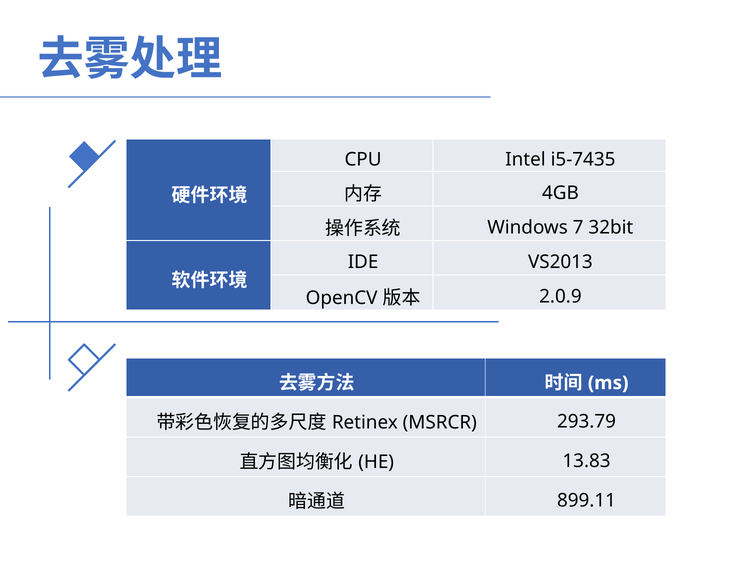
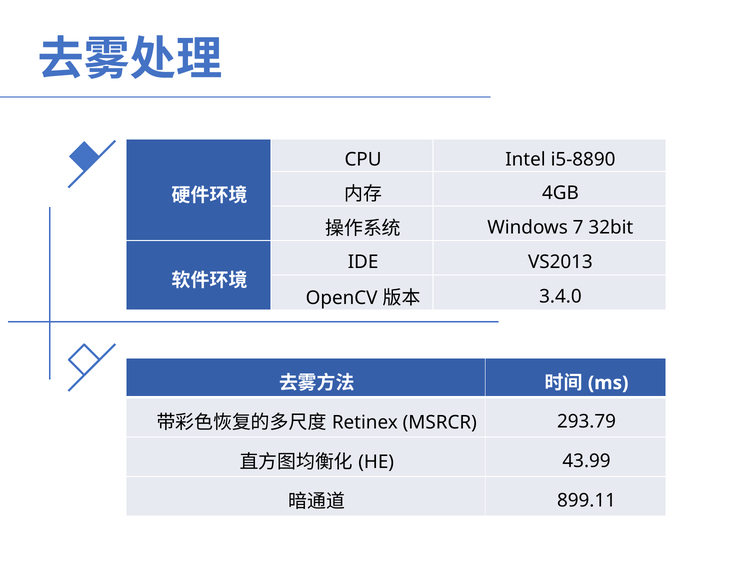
i5-7435: i5-7435 -> i5-8890 (583, 159)
2.0.9: 2.0.9 -> 3.4.0 (560, 296)
13.83: 13.83 -> 43.99 (587, 460)
